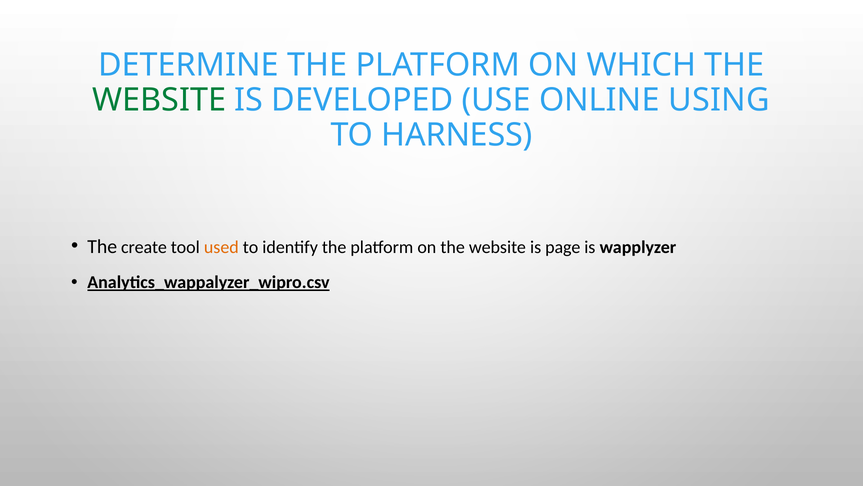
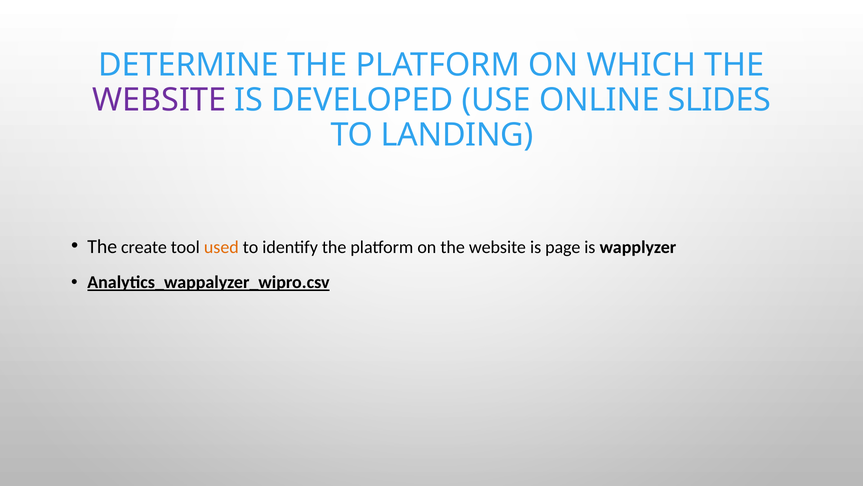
WEBSITE colour: green -> purple (159, 100)
USING: USING -> SLIDES (719, 100)
HARNESS: HARNESS -> LANDING (457, 135)
